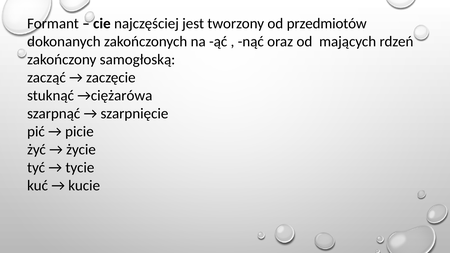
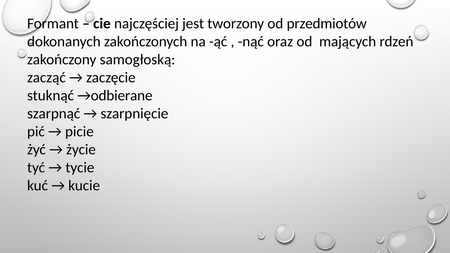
→ciężarówa: →ciężarówa -> →odbierane (115, 96)
